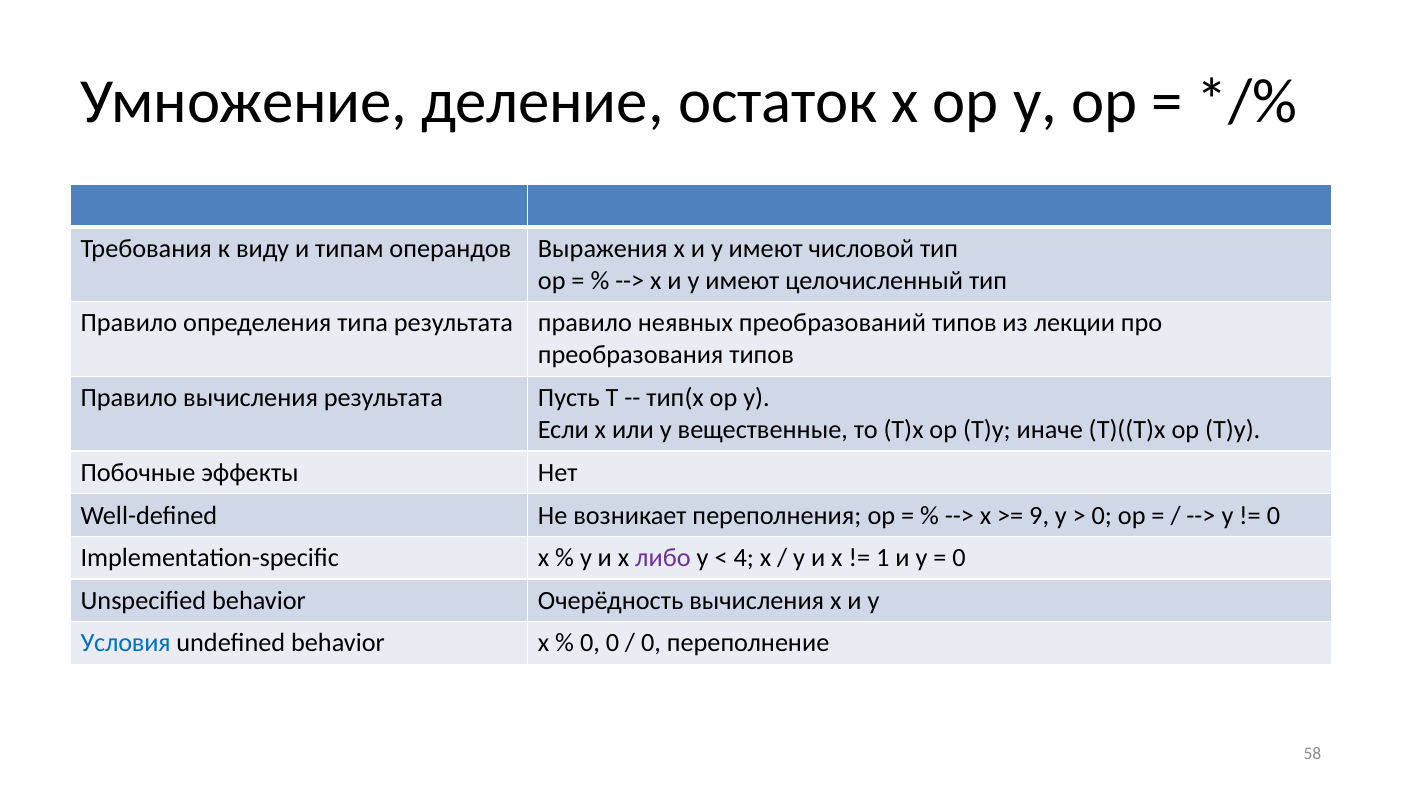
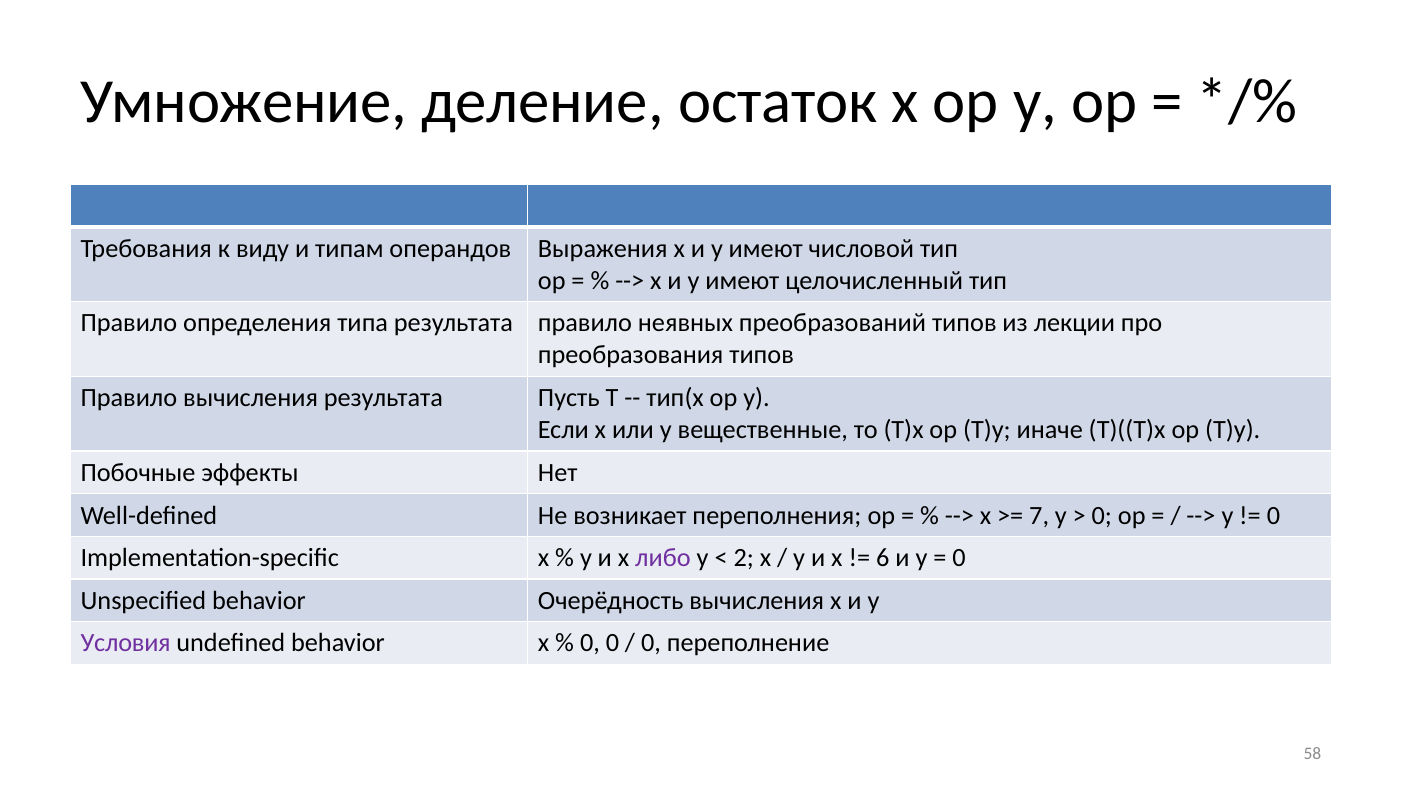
9: 9 -> 7 (1039, 515)
4: 4 -> 2 (744, 558)
1: 1 -> 6 (883, 558)
Условия colour: blue -> purple (126, 643)
